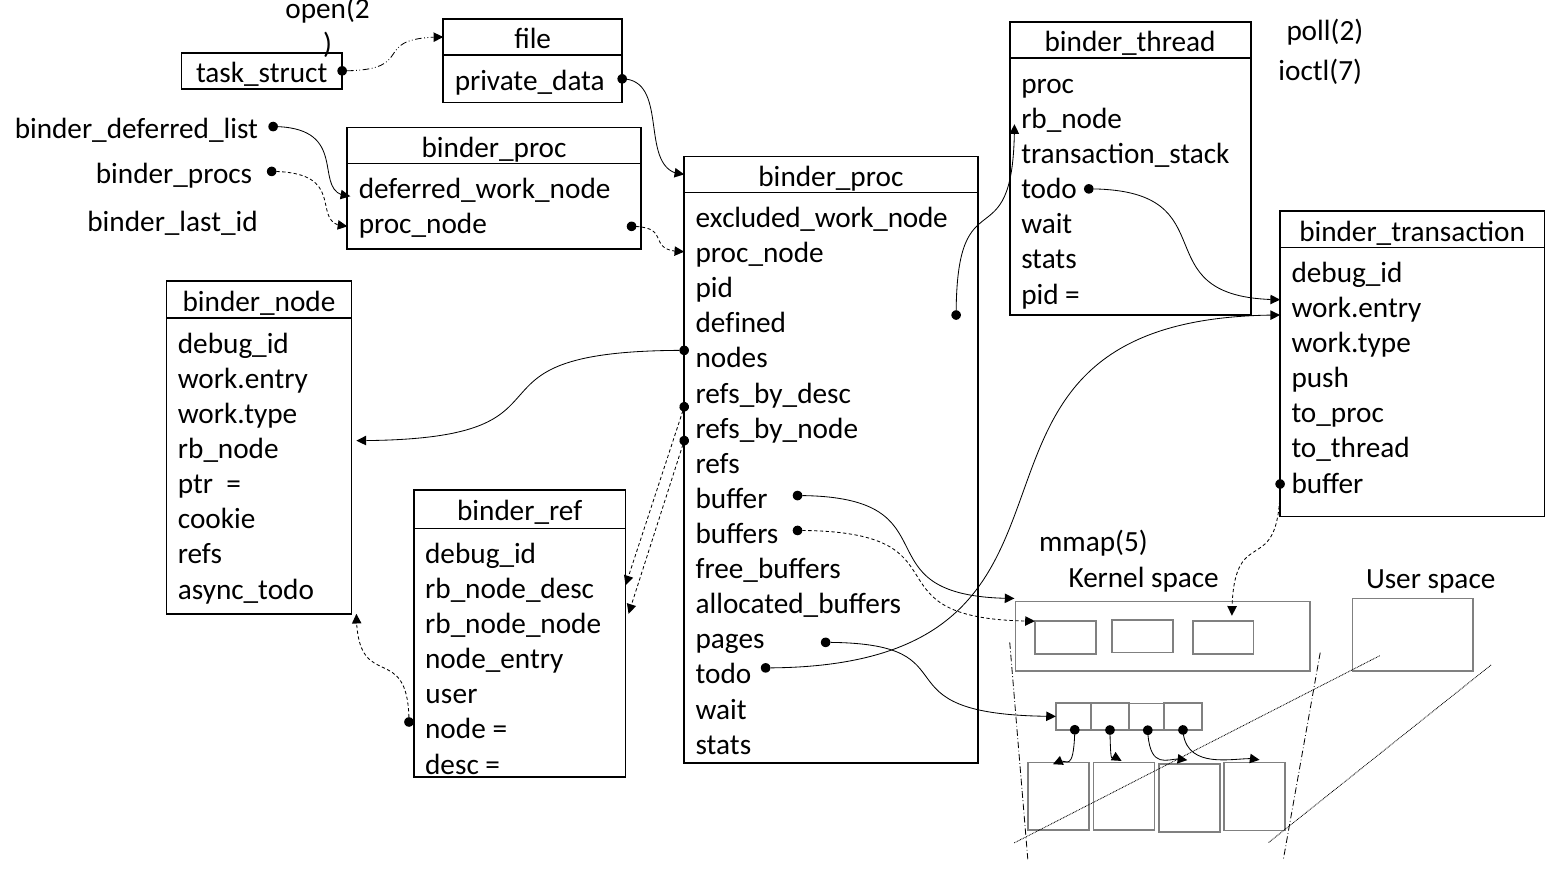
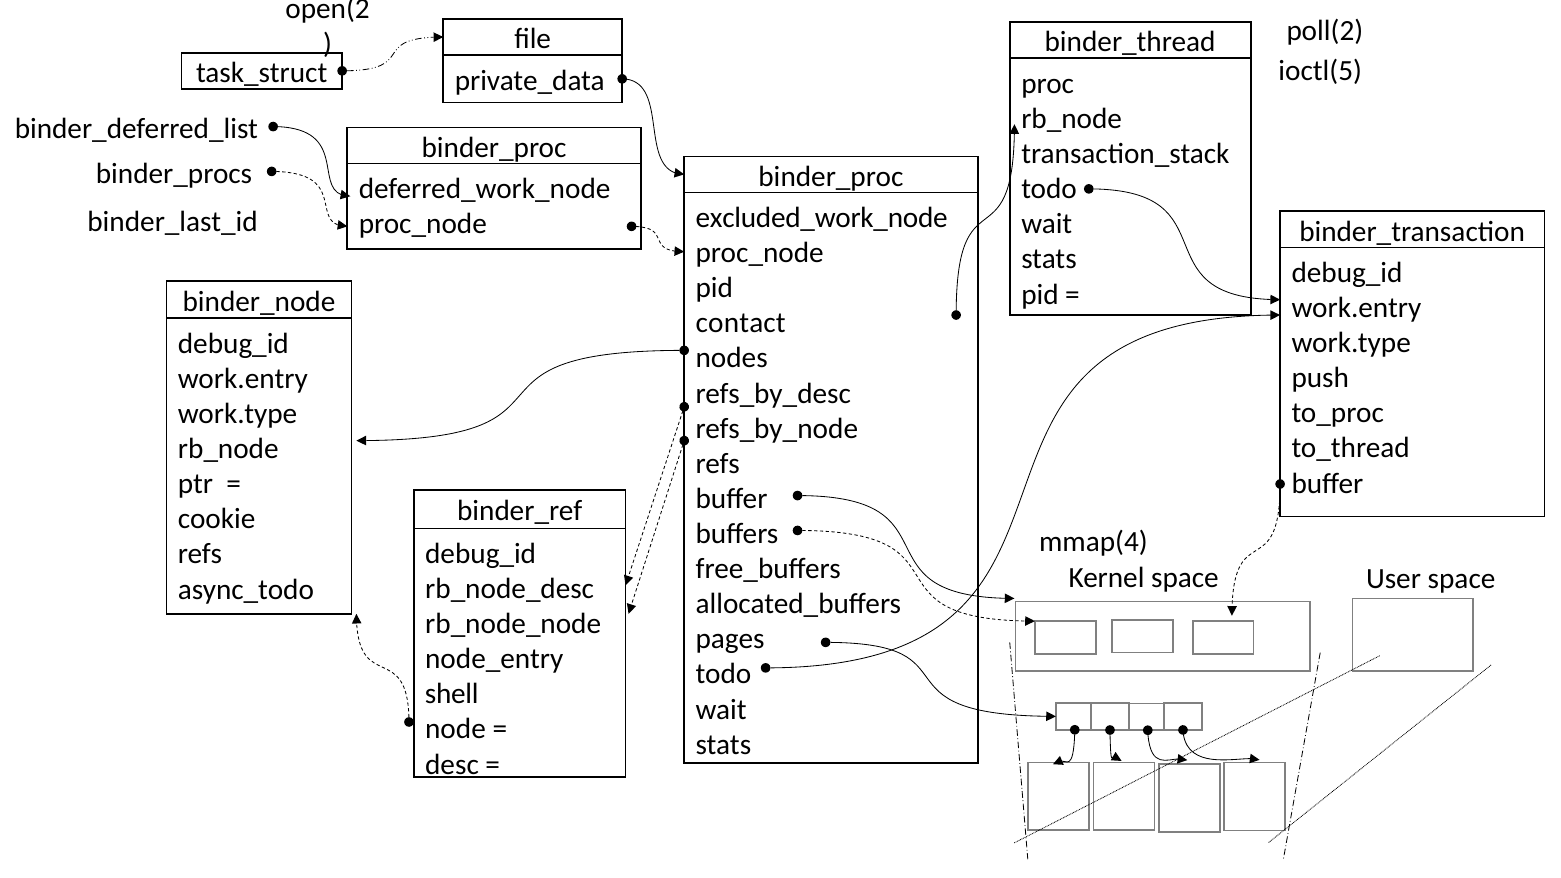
ioctl(7: ioctl(7 -> ioctl(5 (1320, 71)
defined: defined -> contact (741, 323)
mmap(5: mmap(5 -> mmap(4 (1093, 542)
user: user -> shell (452, 694)
